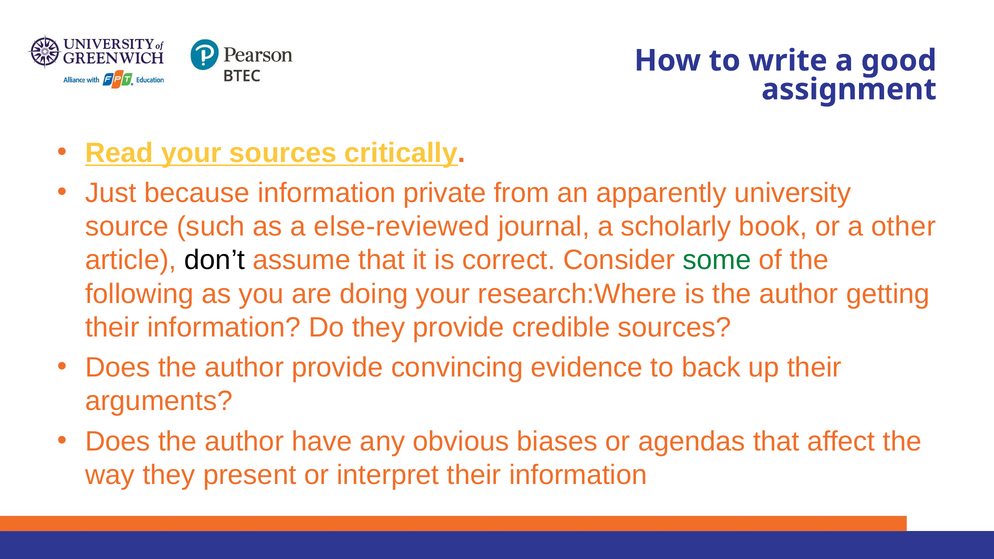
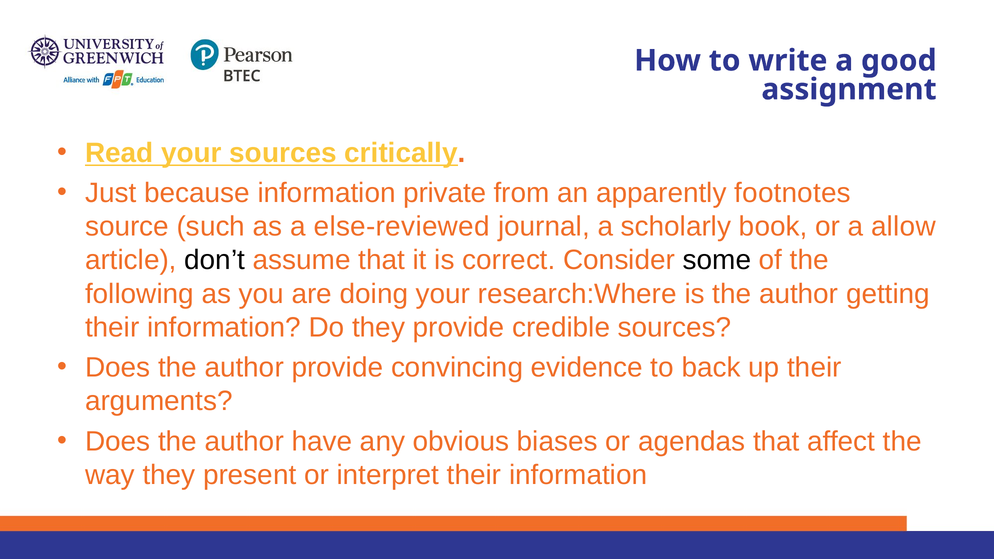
university: university -> footnotes (793, 193)
other: other -> allow (903, 227)
some colour: green -> black (717, 260)
